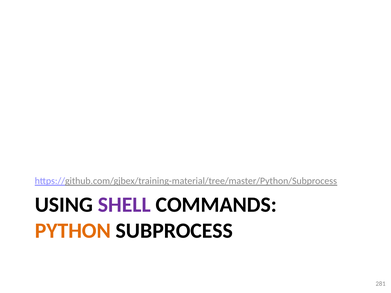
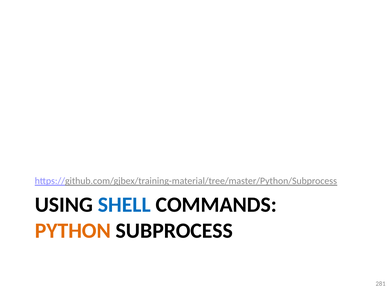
SHELL colour: purple -> blue (124, 205)
